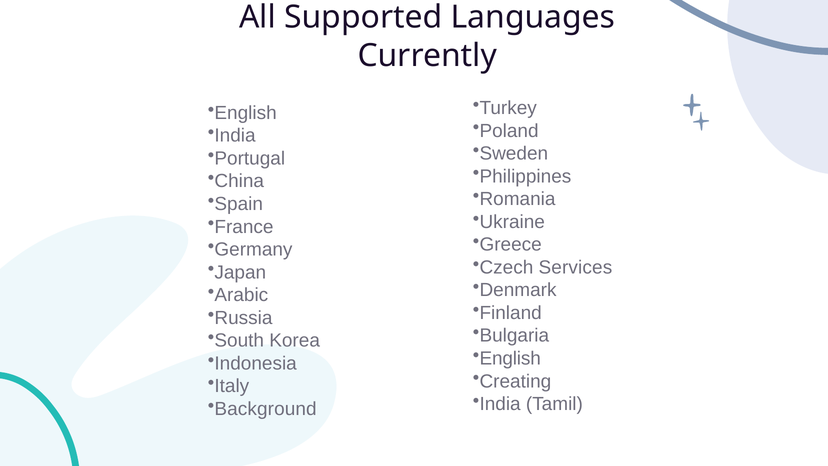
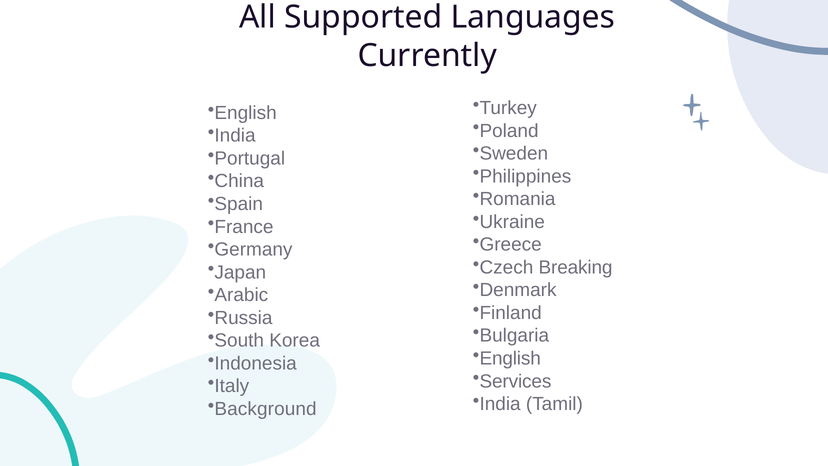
Services: Services -> Breaking (576, 267)
Creating: Creating -> Services (515, 381)
